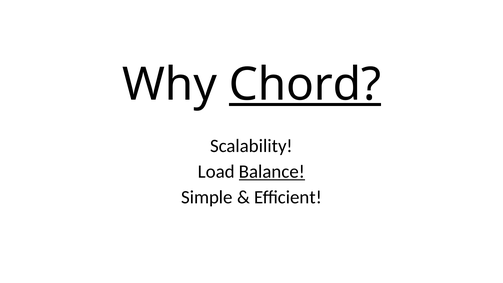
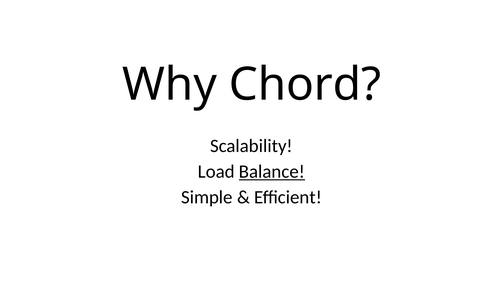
Chord underline: present -> none (305, 85)
